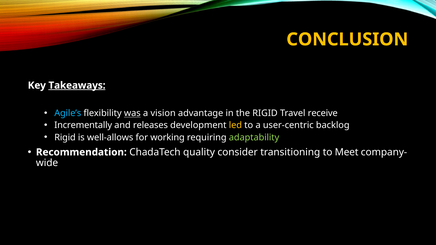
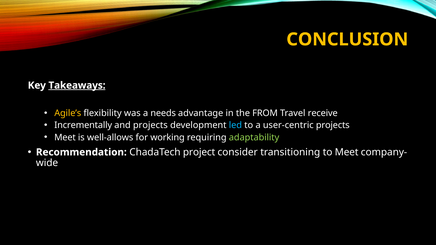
Agile’s colour: light blue -> yellow (68, 113)
was underline: present -> none (132, 113)
vision: vision -> needs (163, 113)
the RIGID: RIGID -> FROM (265, 113)
and releases: releases -> projects (150, 125)
led colour: yellow -> light blue (235, 125)
user-centric backlog: backlog -> projects (333, 125)
Rigid: Rigid -> Meet (65, 137)
quality: quality -> project (199, 152)
